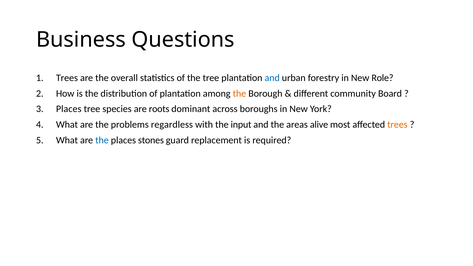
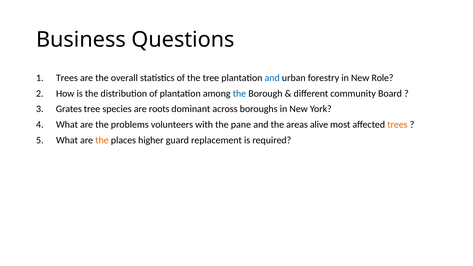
the colour: orange -> blue (239, 93)
Places: Places -> Grates (69, 109)
regardless: regardless -> volunteers (172, 125)
input: input -> pane (241, 125)
the colour: blue -> orange (102, 140)
stones: stones -> higher (151, 140)
